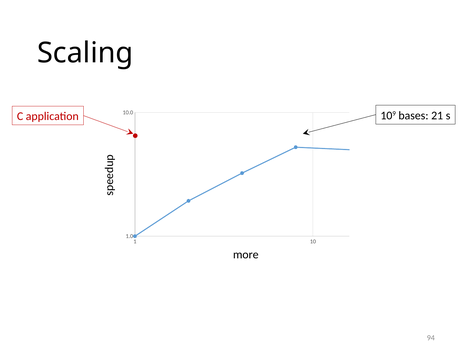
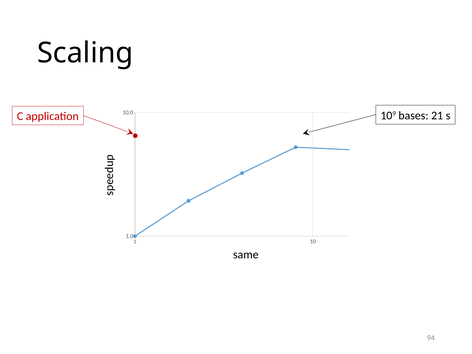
more: more -> same (246, 255)
